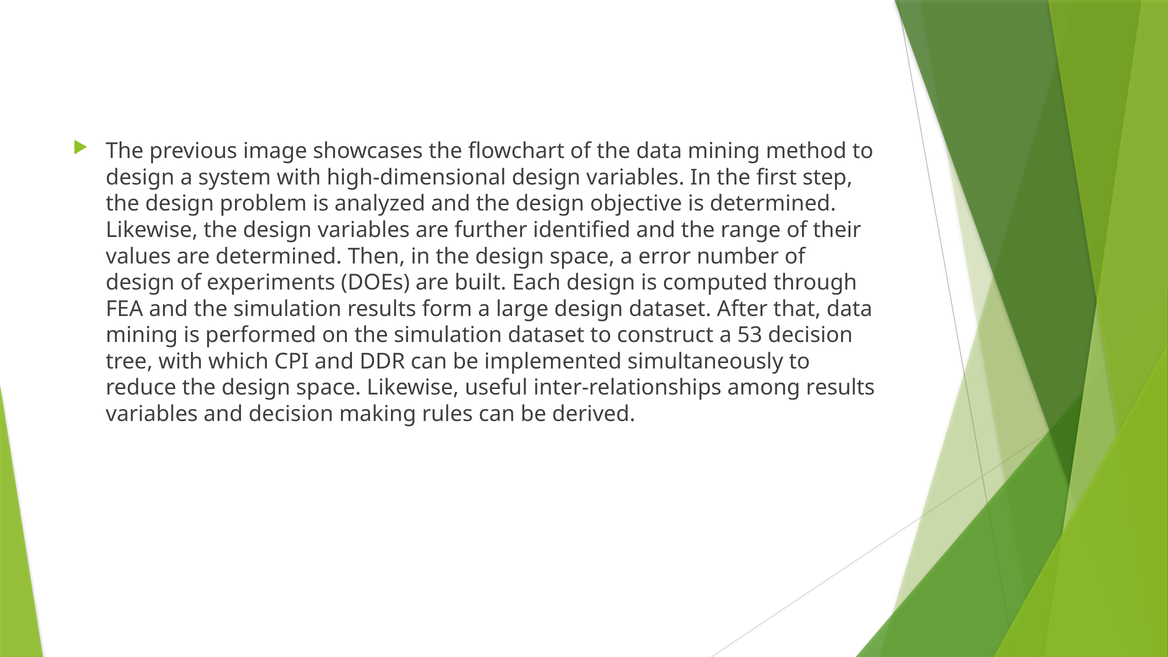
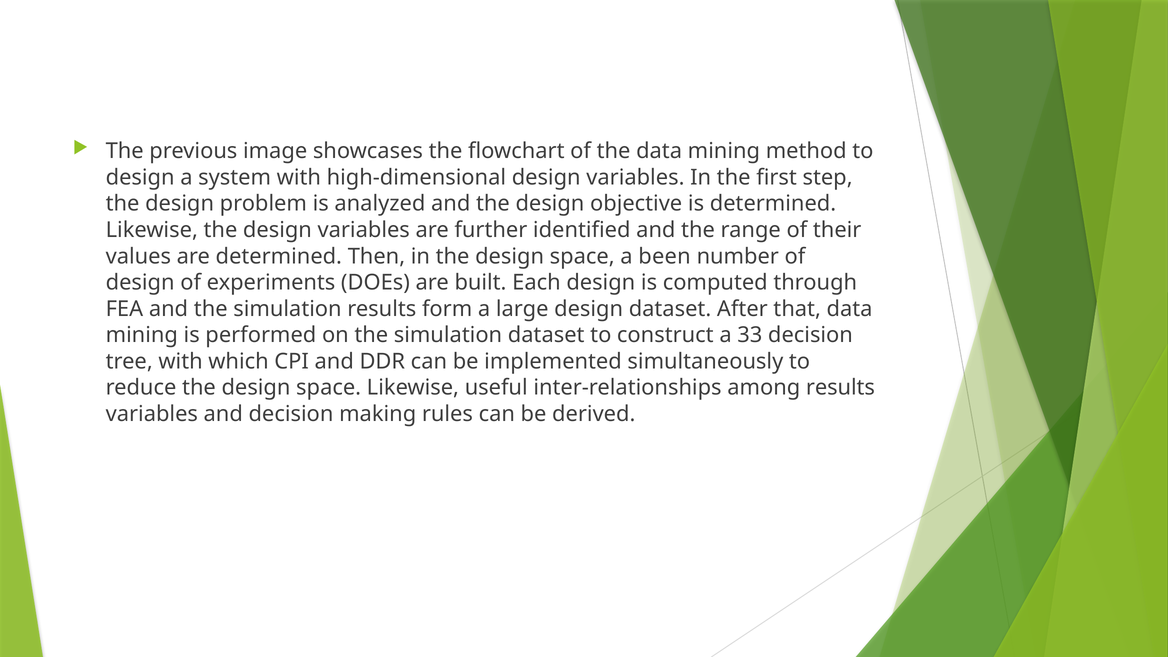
error: error -> been (665, 256)
53: 53 -> 33 (750, 335)
